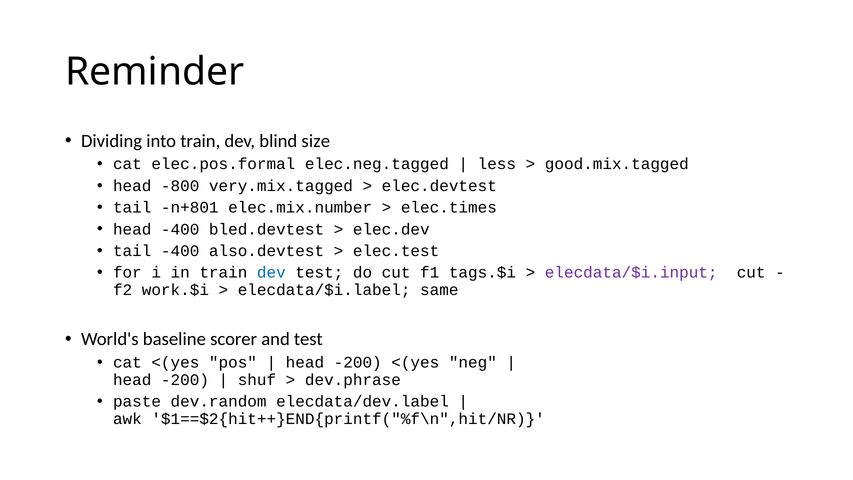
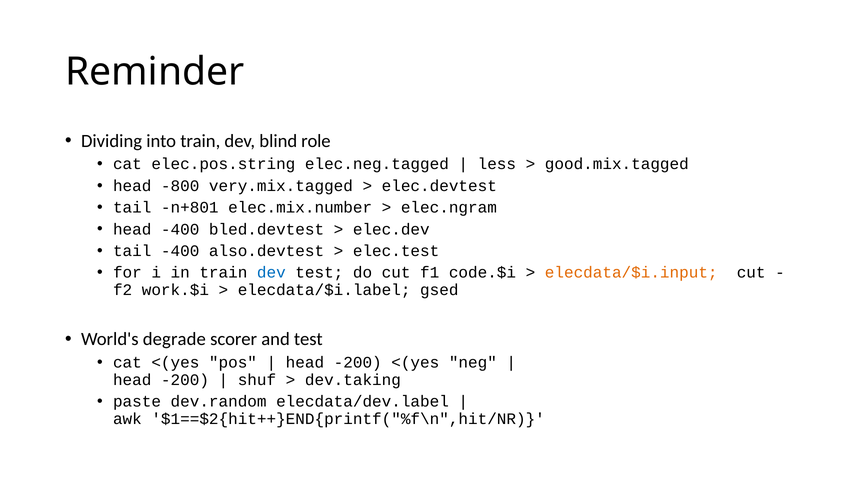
size: size -> role (316, 141)
elec.pos.formal: elec.pos.formal -> elec.pos.string (223, 164)
elec.times: elec.times -> elec.ngram (449, 207)
tags.$i: tags.$i -> code.$i (482, 273)
elecdata/$i.input colour: purple -> orange (631, 273)
same: same -> gsed (439, 290)
baseline: baseline -> degrade (174, 339)
dev.phrase: dev.phrase -> dev.taking (353, 380)
